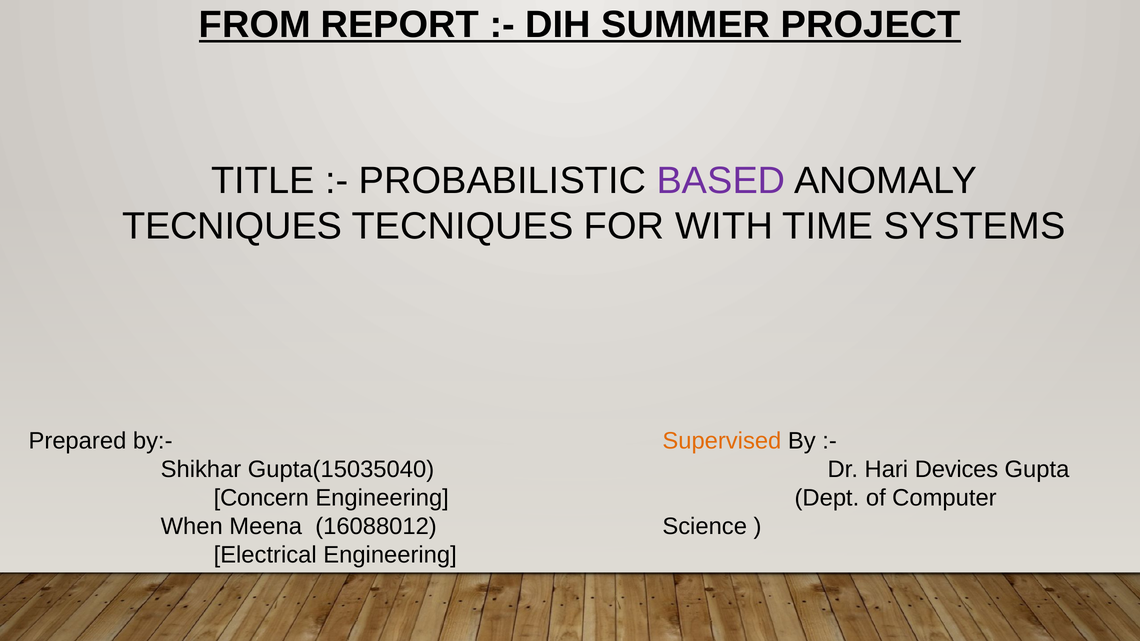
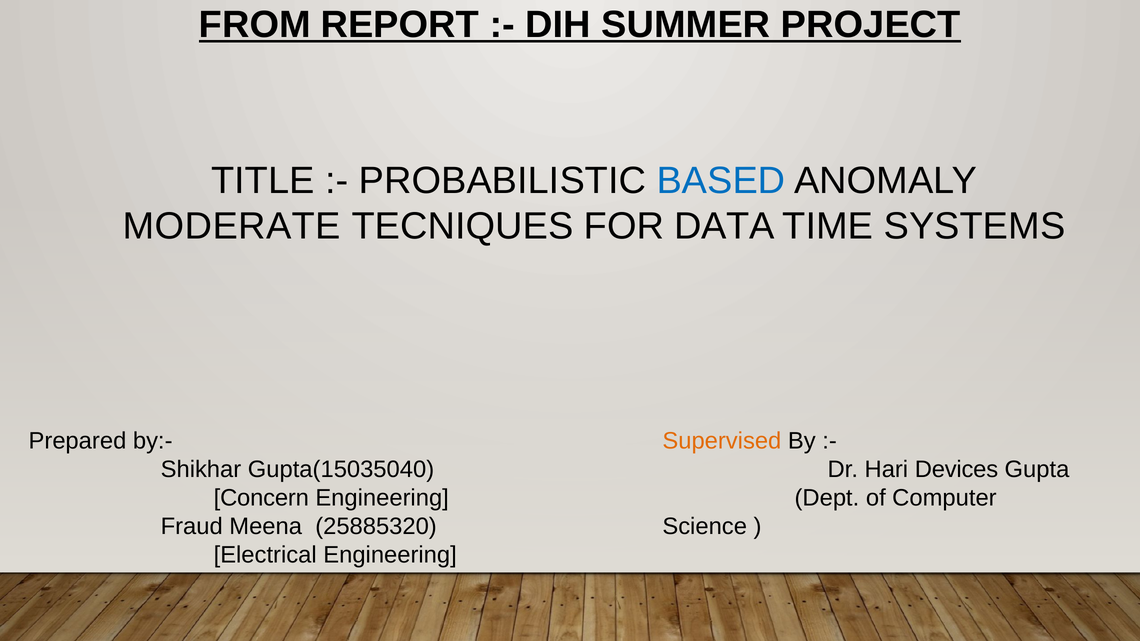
BASED colour: purple -> blue (721, 181)
TECNIQUES: TECNIQUES -> MODERATE (232, 226)
WITH: WITH -> DATA (724, 226)
When: When -> Fraud (192, 527)
16088012: 16088012 -> 25885320 (376, 527)
